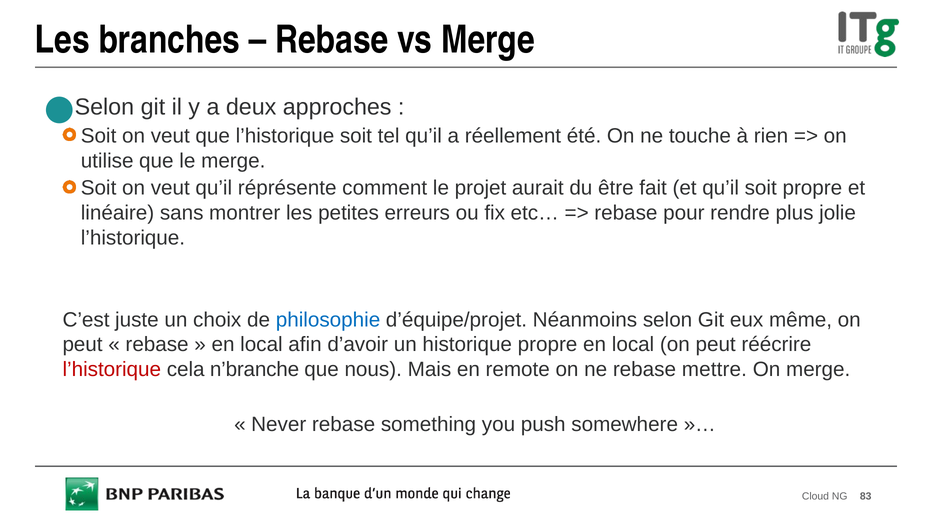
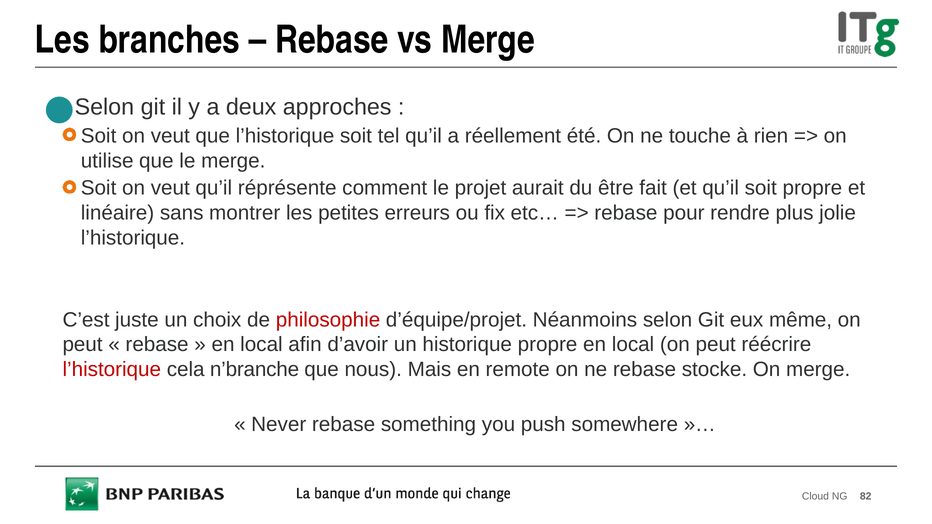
philosophie colour: blue -> red (328, 320)
mettre: mettre -> stocke (714, 370)
83: 83 -> 82 (866, 496)
